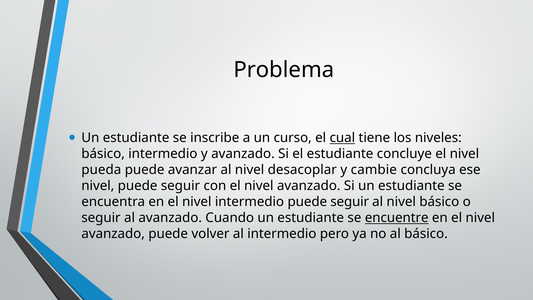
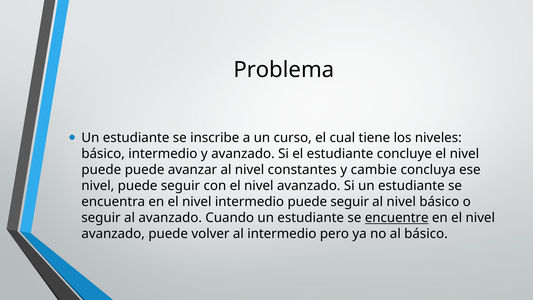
cual underline: present -> none (342, 138)
pueda: pueda -> puede (101, 170)
desacoplar: desacoplar -> constantes (302, 170)
